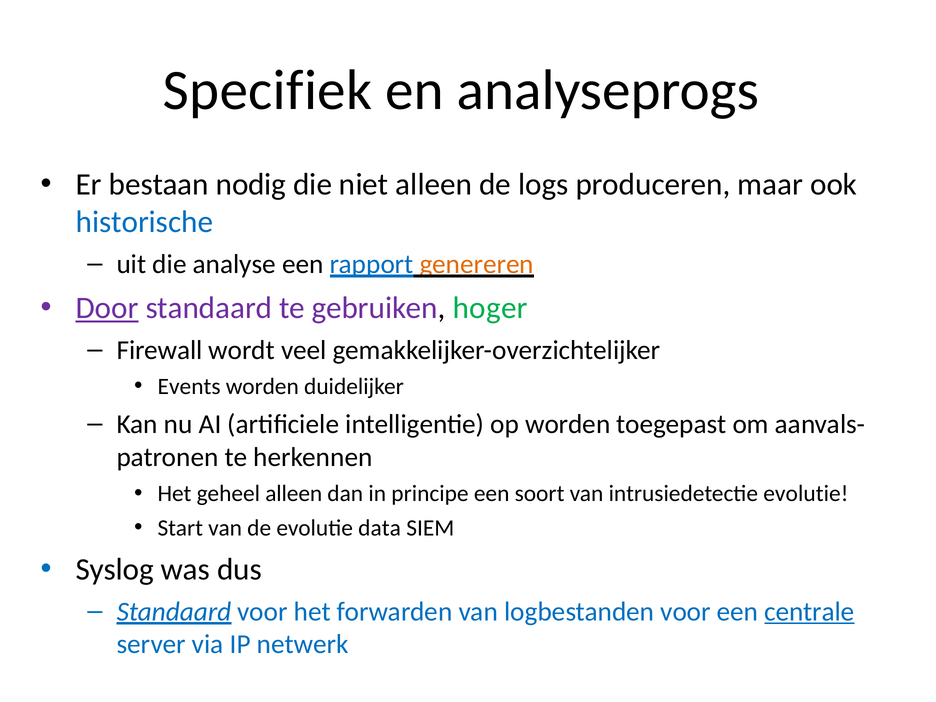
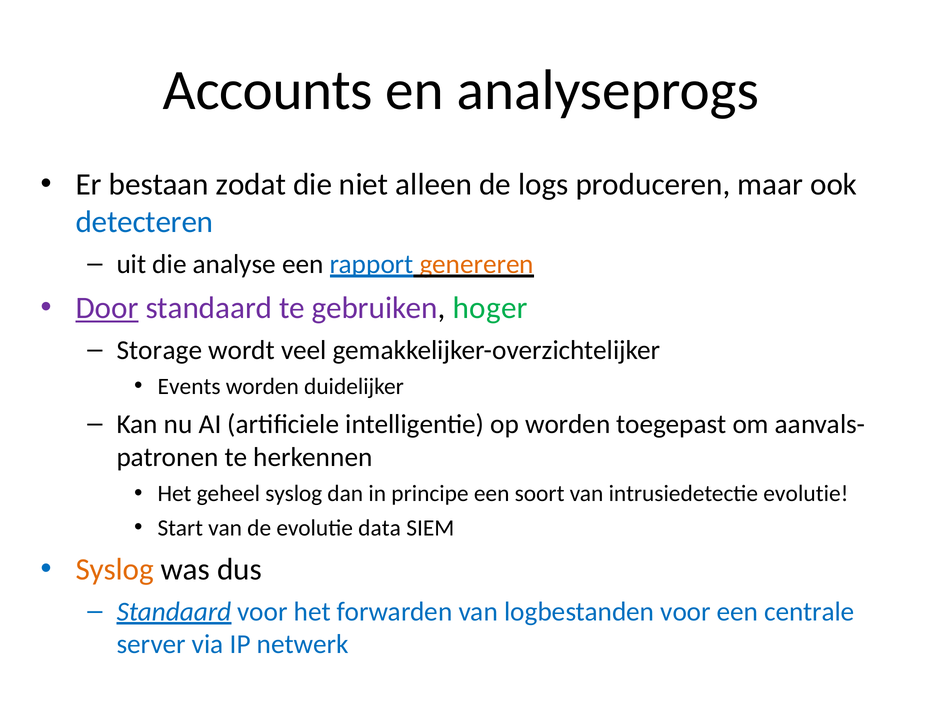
Specifiek: Specifiek -> Accounts (268, 91)
nodig: nodig -> zodat (251, 185)
historische: historische -> detecteren (144, 222)
Firewall: Firewall -> Storage (159, 350)
geheel alleen: alleen -> syslog (294, 494)
Syslog colour: black -> orange (115, 570)
centrale underline: present -> none (809, 612)
